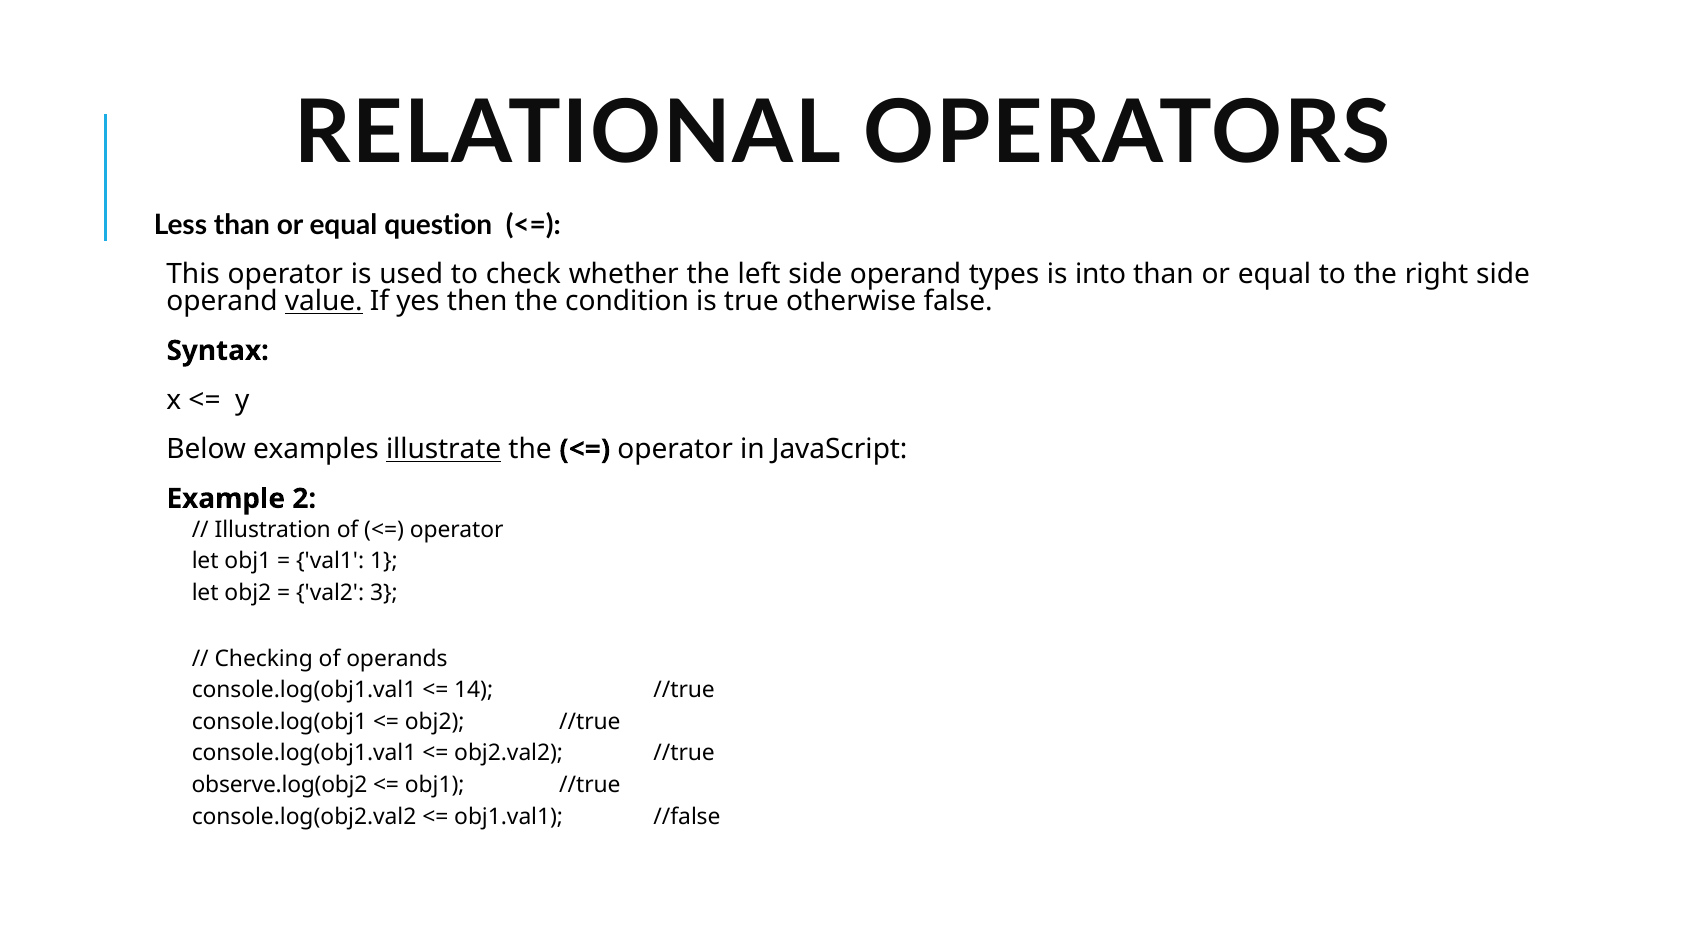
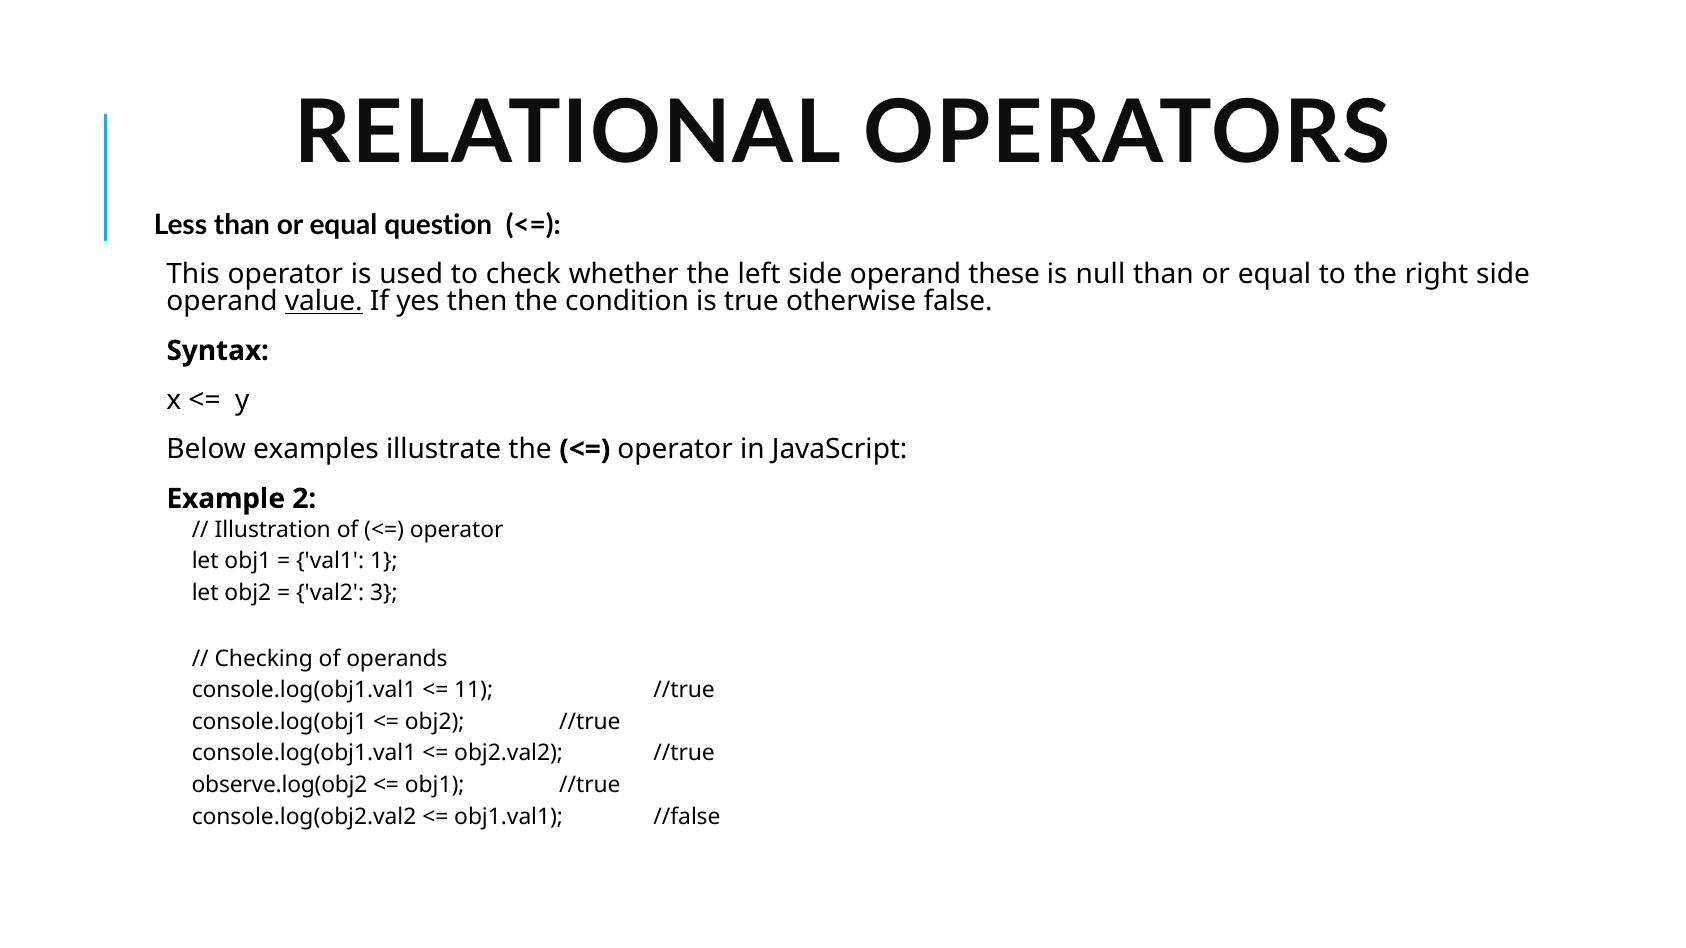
types: types -> these (1004, 274)
into: into -> null (1100, 274)
illustrate underline: present -> none (444, 449)
14: 14 -> 11 (474, 691)
